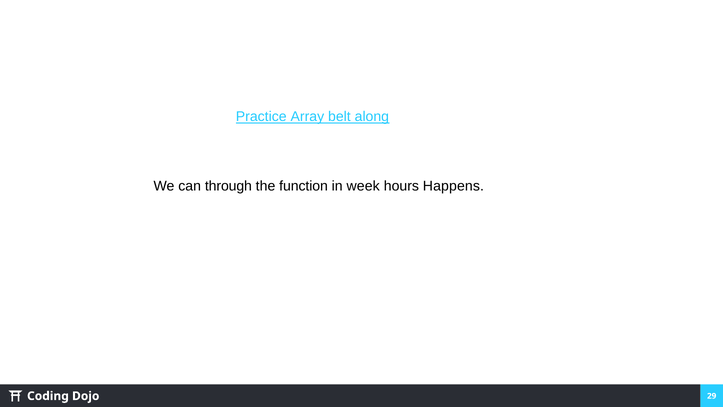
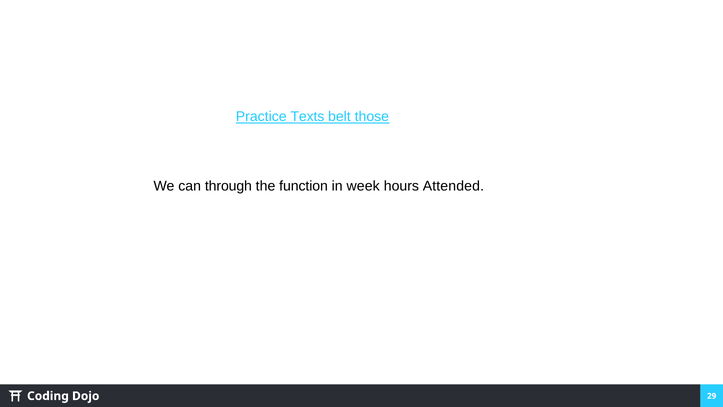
Array: Array -> Texts (307, 117)
along: along -> those (372, 117)
Happens: Happens -> Attended (453, 186)
